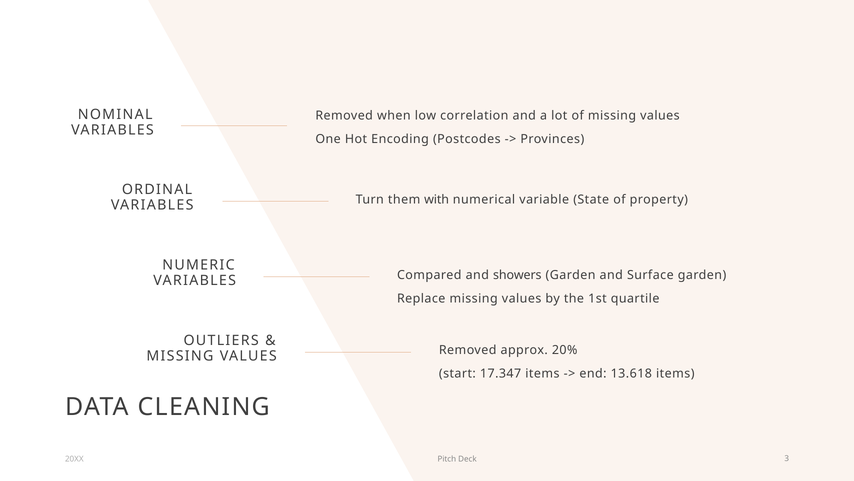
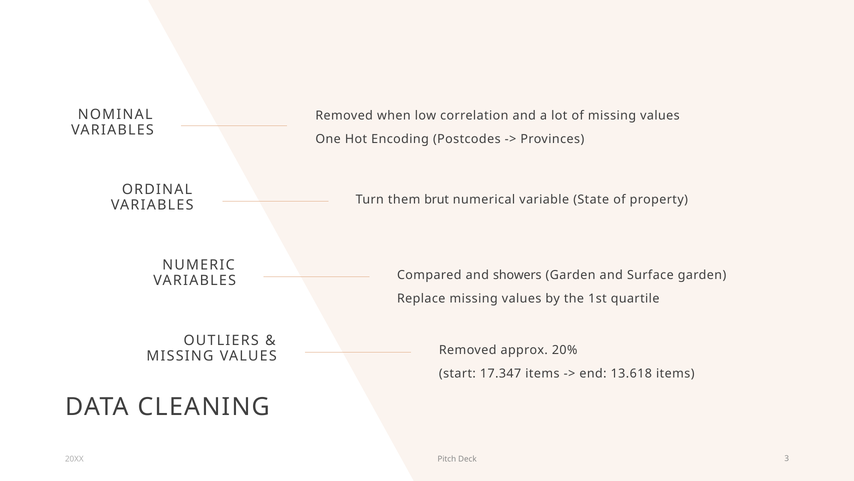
with: with -> brut (437, 199)
